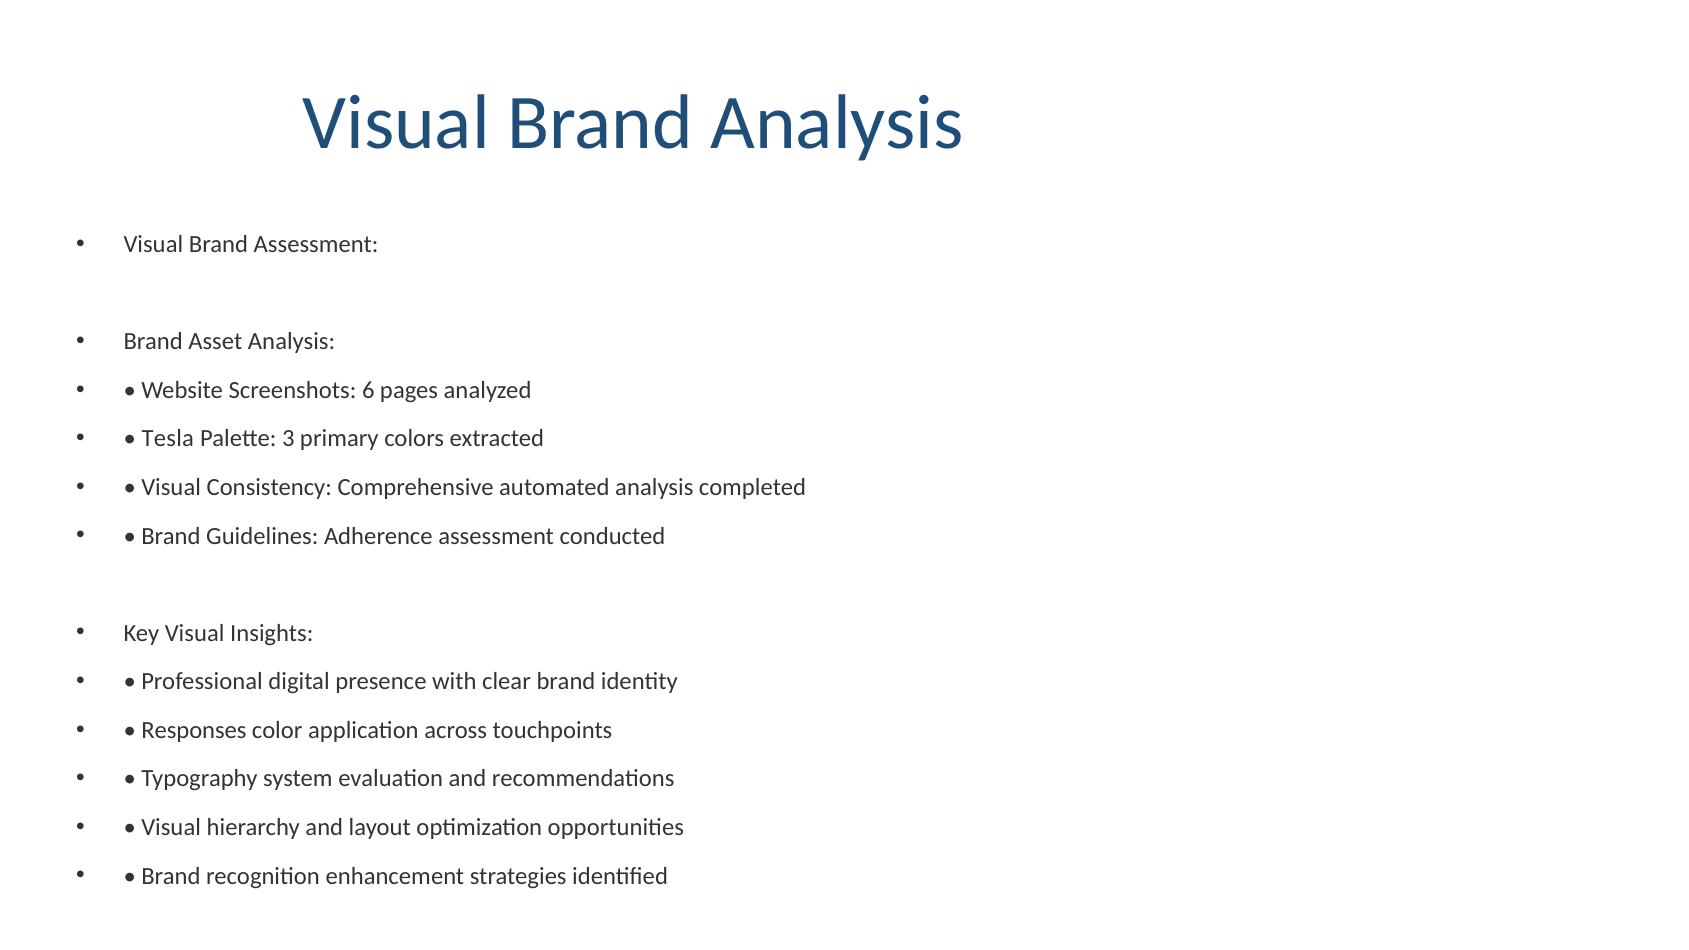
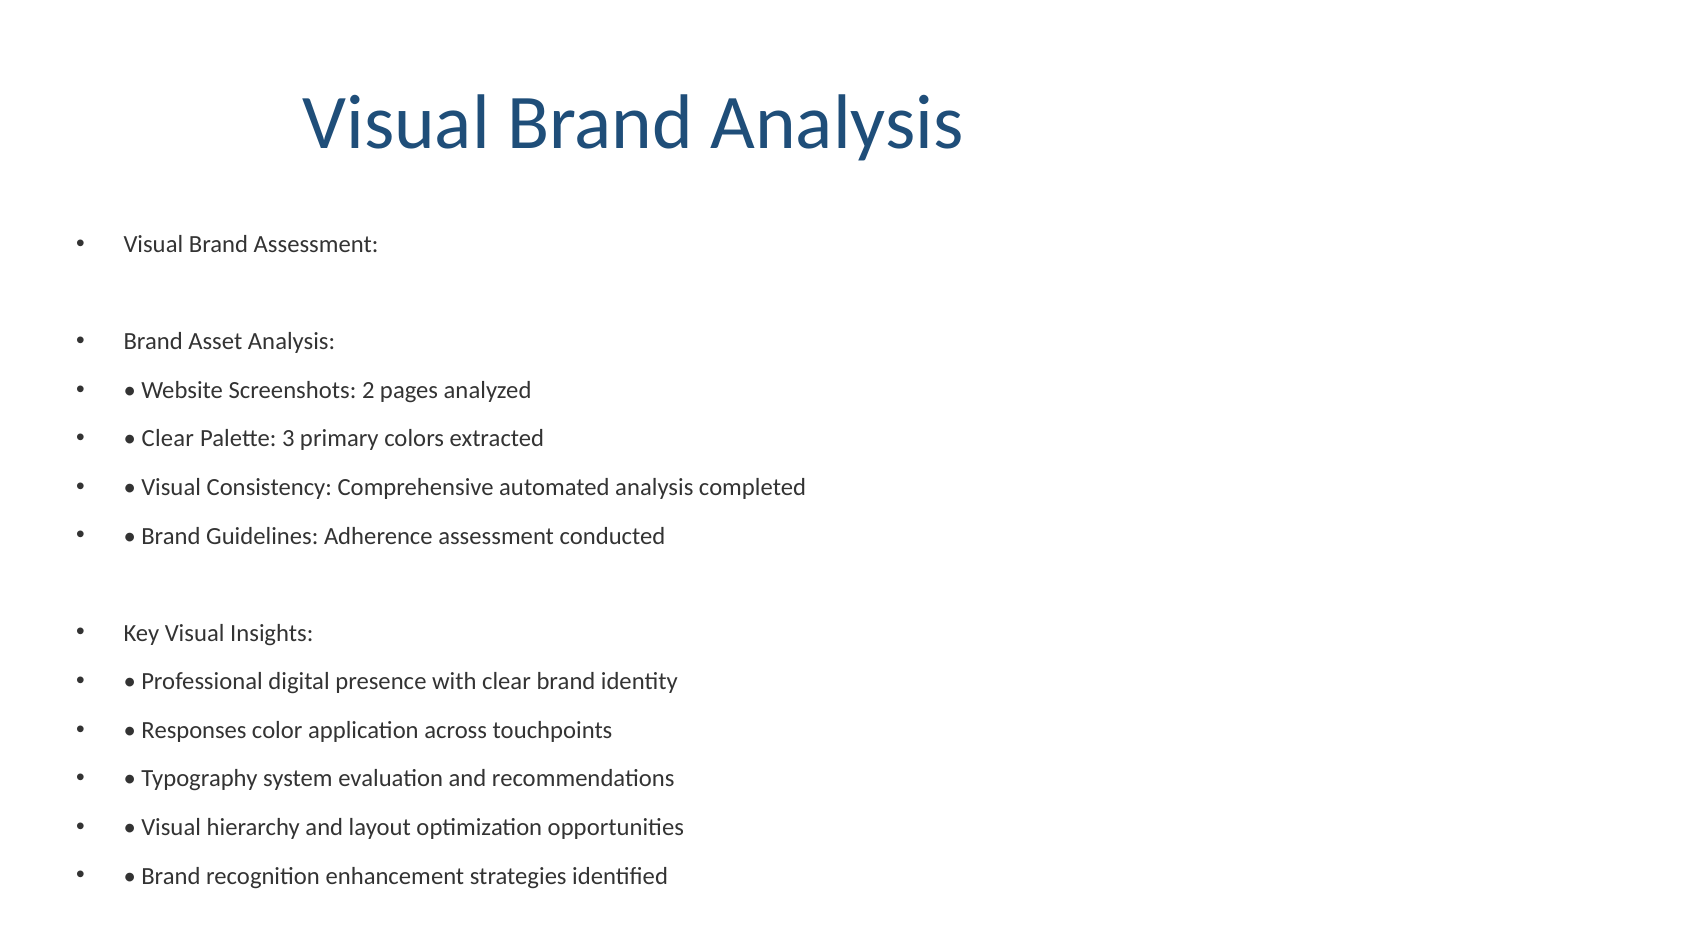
6: 6 -> 2 (368, 390)
Tesla: Tesla -> Clear (168, 439)
